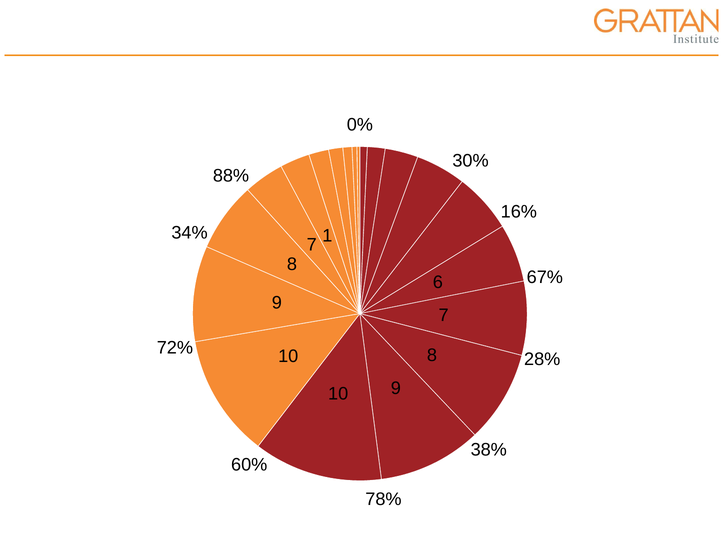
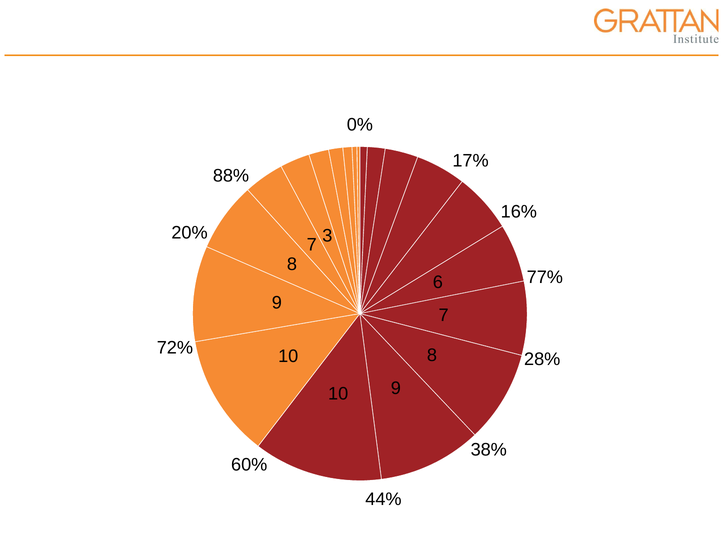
30%: 30% -> 17% (471, 161)
34%: 34% -> 20% (190, 233)
1: 1 -> 3 (327, 236)
67%: 67% -> 77% (545, 278)
78%: 78% -> 44% (383, 500)
